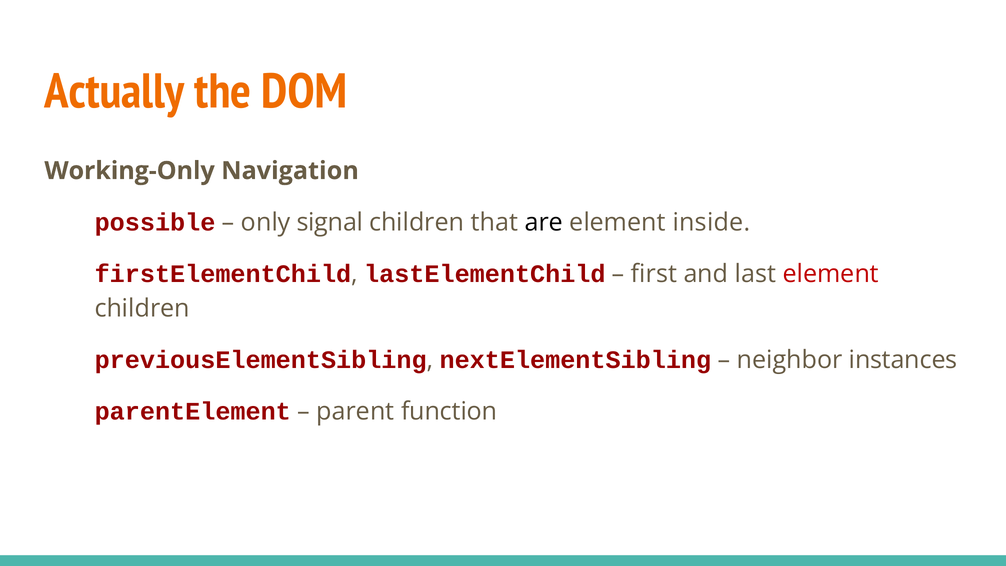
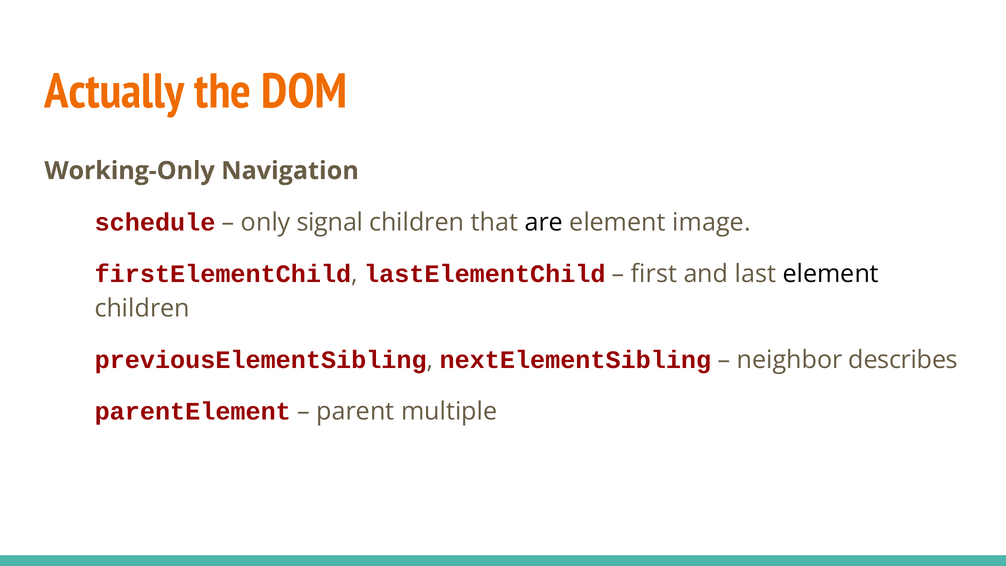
possible: possible -> schedule (155, 222)
inside: inside -> image (712, 222)
element colour: red -> black (831, 274)
instances: instances -> describes (903, 360)
function: function -> multiple (449, 411)
